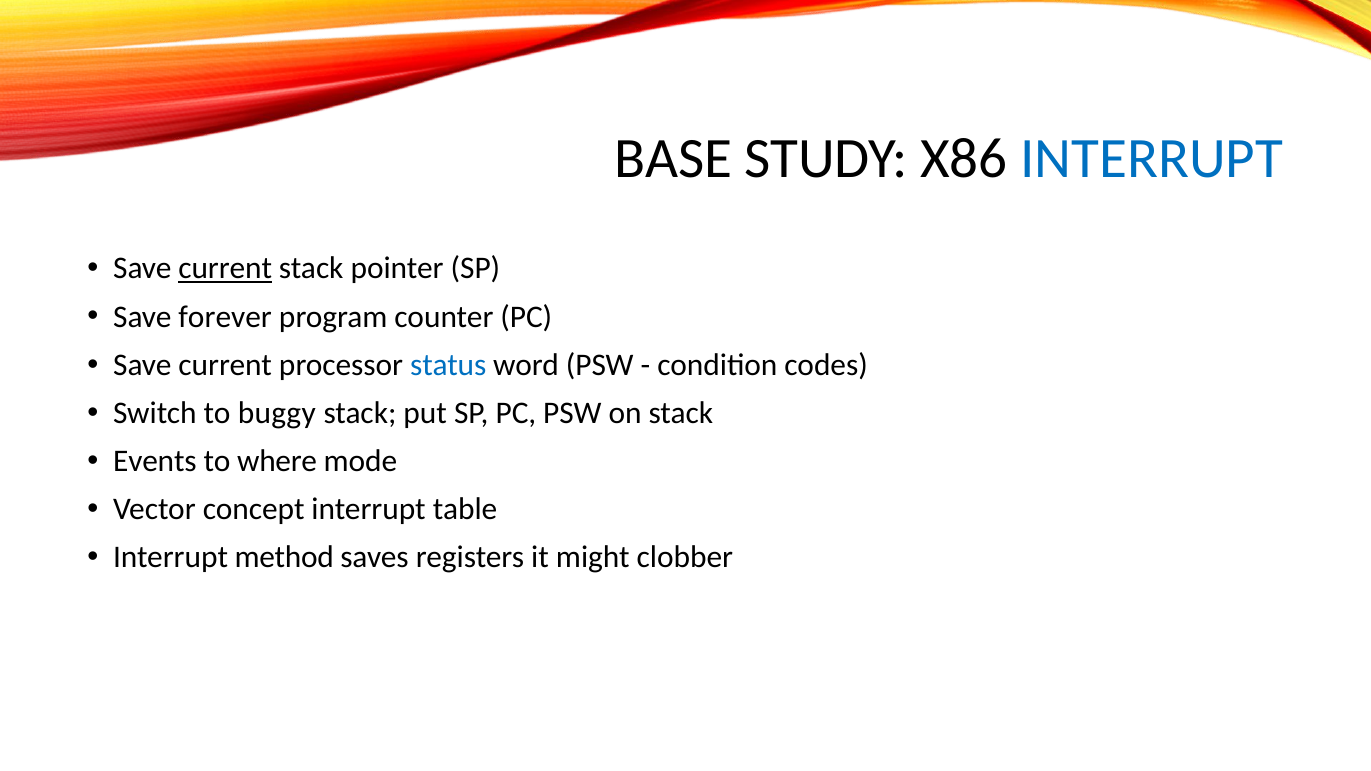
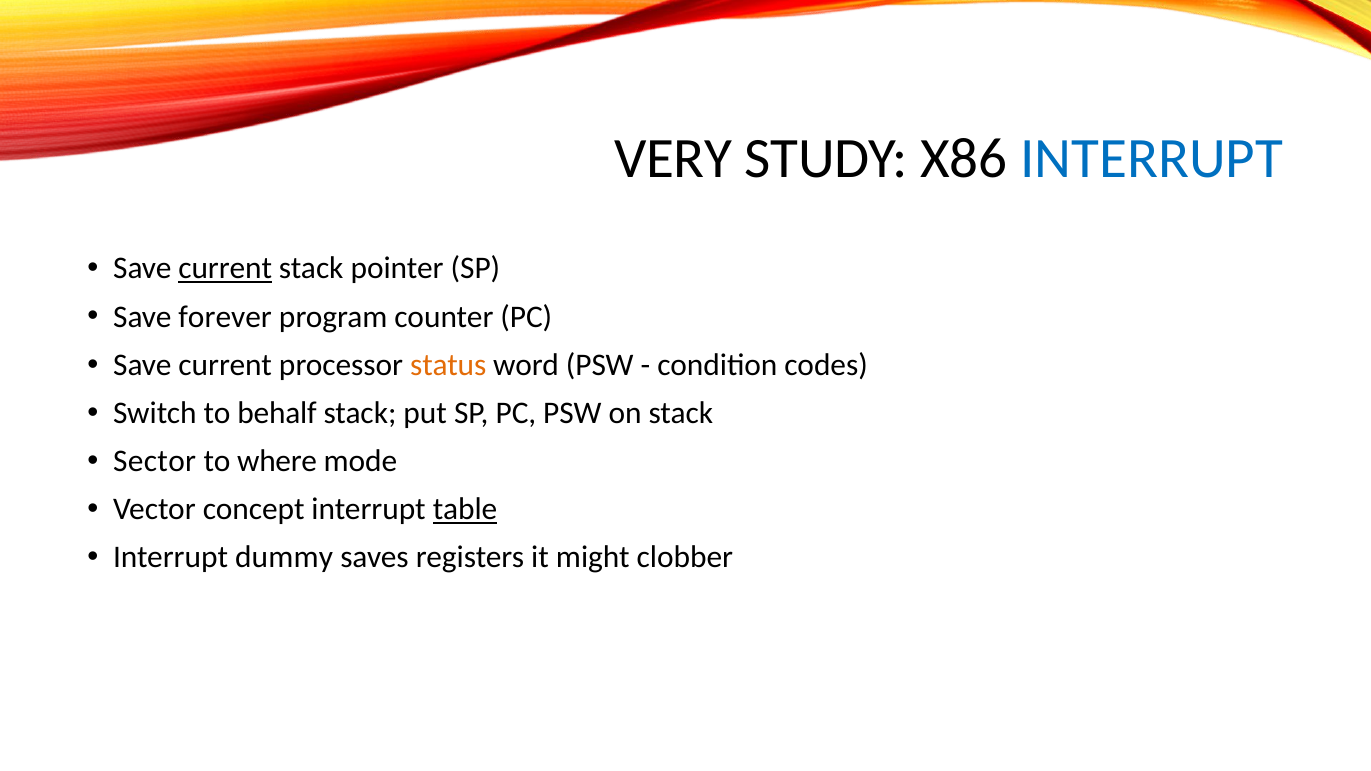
BASE: BASE -> VERY (673, 158)
status colour: blue -> orange (448, 365)
buggy: buggy -> behalf (277, 413)
Events: Events -> Sector (155, 461)
table underline: none -> present (465, 510)
method: method -> dummy (284, 558)
